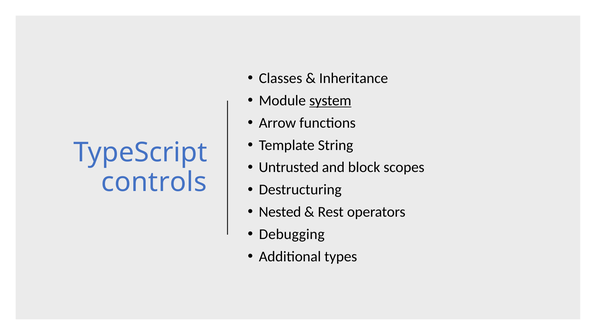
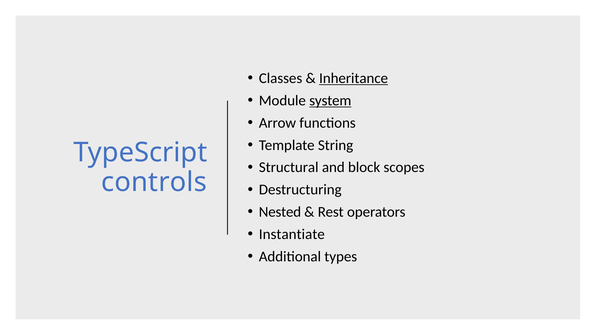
Inheritance underline: none -> present (354, 78)
Untrusted: Untrusted -> Structural (289, 168)
Debugging: Debugging -> Instantiate (292, 234)
